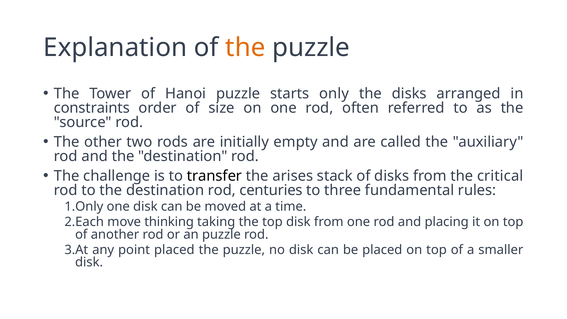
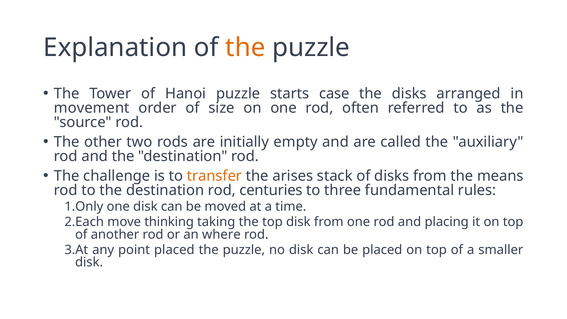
only: only -> case (334, 94)
constraints: constraints -> movement (92, 108)
transfer colour: black -> orange (215, 176)
critical: critical -> means (500, 176)
an puzzle: puzzle -> where (221, 234)
